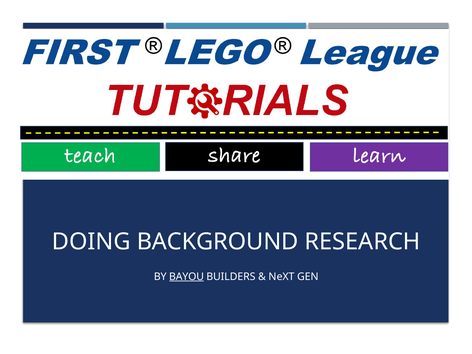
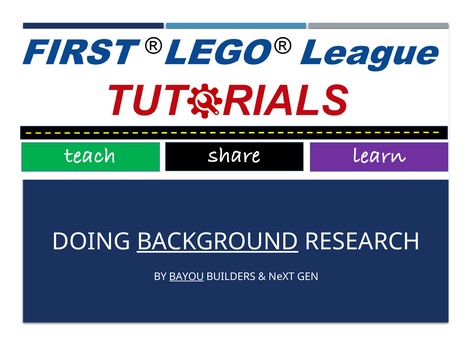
BACKGROUND underline: none -> present (218, 242)
